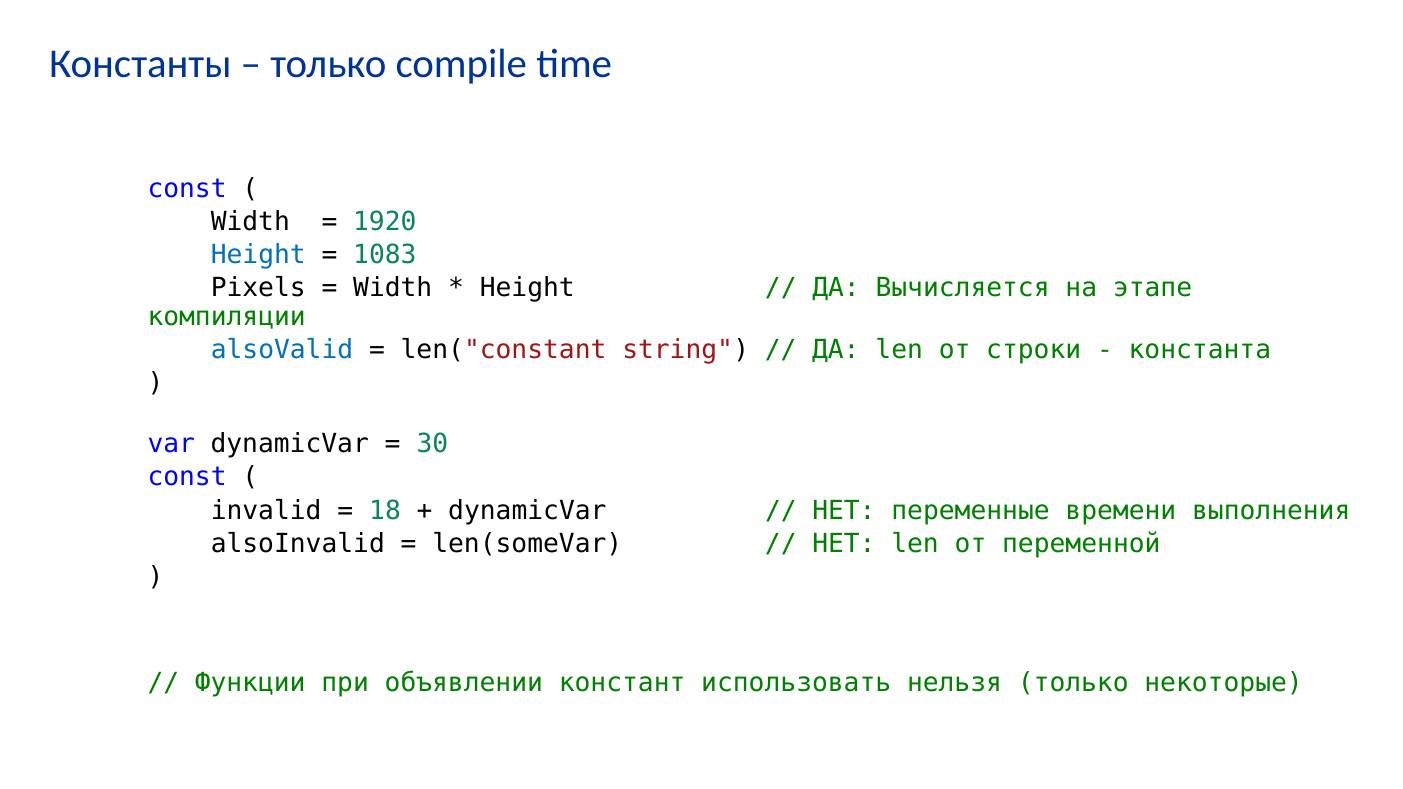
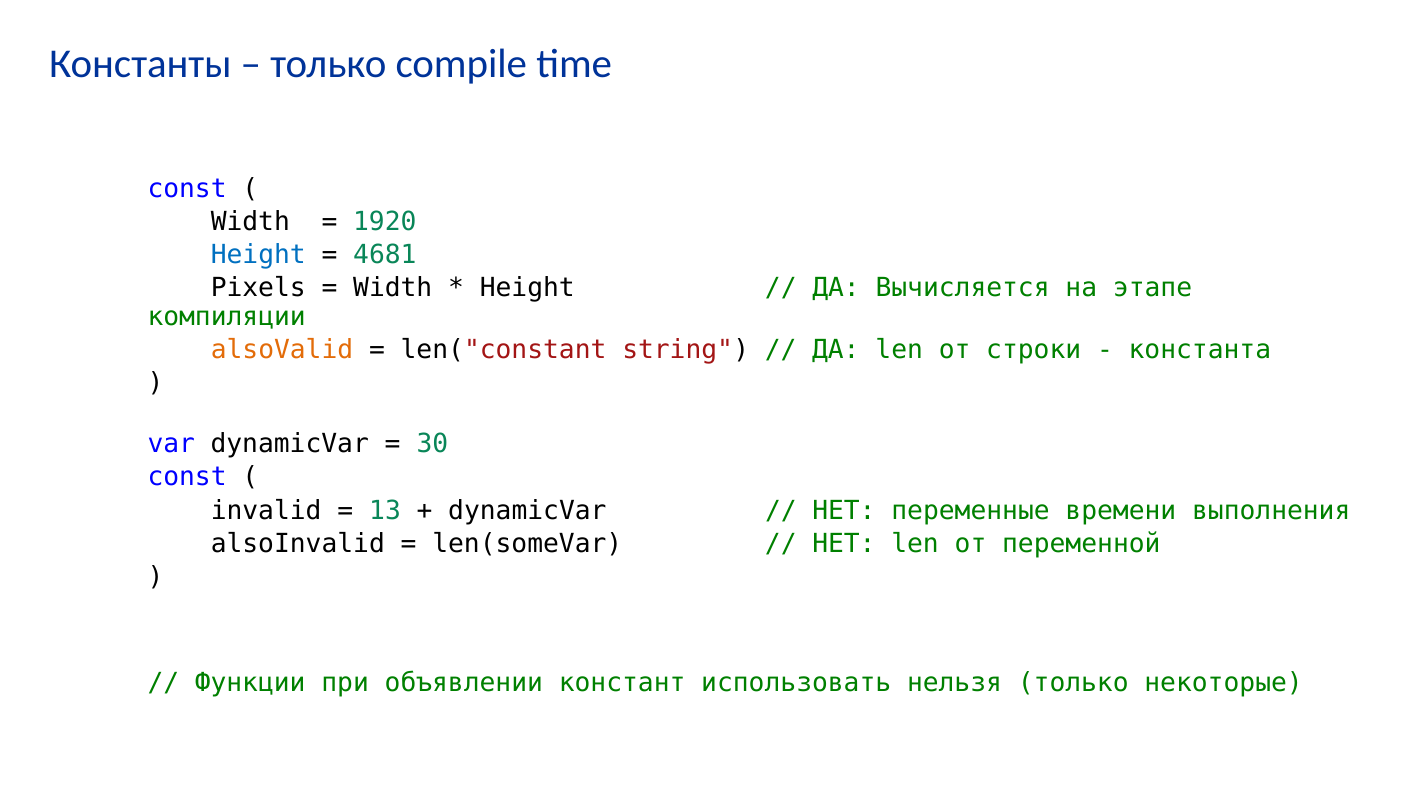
1083: 1083 -> 4681 (385, 255)
alsoValid colour: blue -> orange (282, 350)
18: 18 -> 13 (385, 511)
